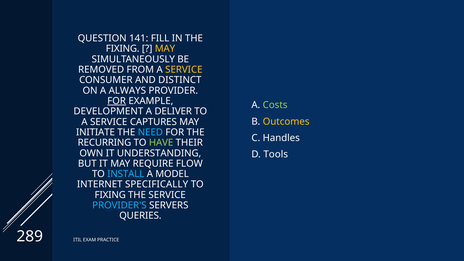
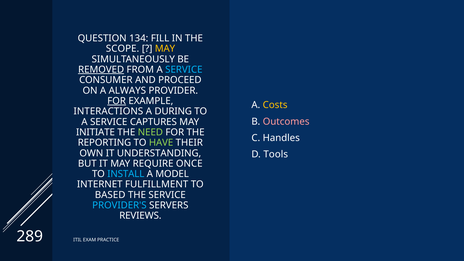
141: 141 -> 134 (139, 38)
FIXING: FIXING -> SCOPE (123, 49)
REMOVED underline: none -> present (101, 70)
SERVICE colour: yellow -> light blue (184, 70)
DISTINCT: DISTINCT -> PROCEED (180, 80)
Costs colour: light green -> yellow (275, 105)
DEVELOPMENT: DEVELOPMENT -> INTERACTIONS (108, 111)
DELIVER: DELIVER -> DURING (173, 111)
Outcomes colour: yellow -> pink (286, 121)
NEED colour: light blue -> light green (150, 132)
RECURRING: RECURRING -> REPORTING (104, 143)
FLOW: FLOW -> ONCE (189, 164)
SPECIFICALLY: SPECIFICALLY -> FULFILLMENT (157, 184)
FIXING: FIXING -> BASED (110, 195)
QUERIES: QUERIES -> REVIEWS (140, 216)
